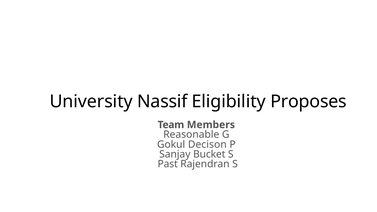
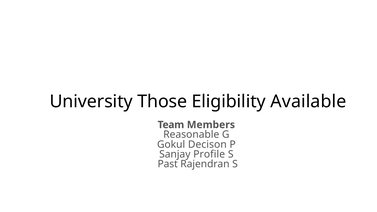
Nassif: Nassif -> Those (162, 102)
Proposes: Proposes -> Available (308, 102)
Bucket: Bucket -> Profile (209, 154)
